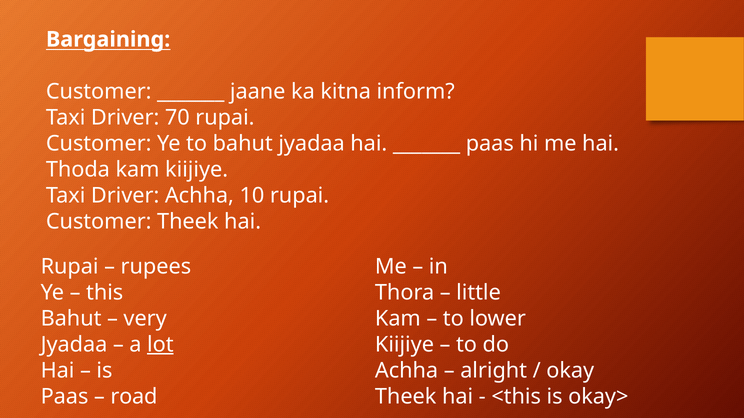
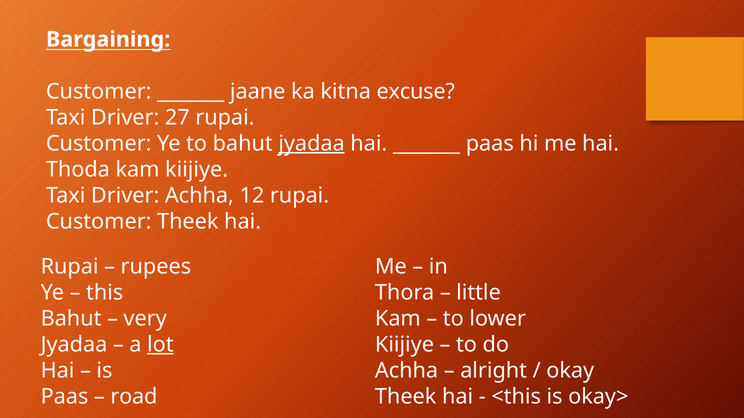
inform: inform -> excuse (416, 92)
70: 70 -> 27 (177, 118)
jyadaa underline: none -> present (312, 144)
10: 10 -> 12 (252, 196)
